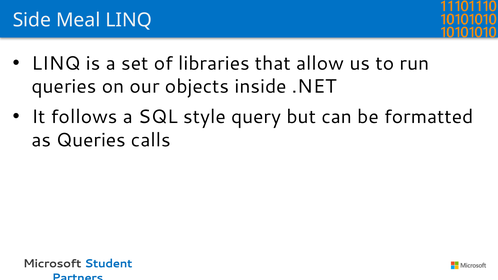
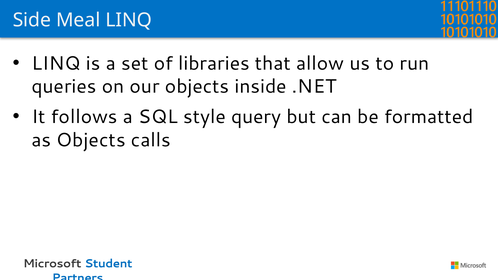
as Queries: Queries -> Objects (91, 140)
